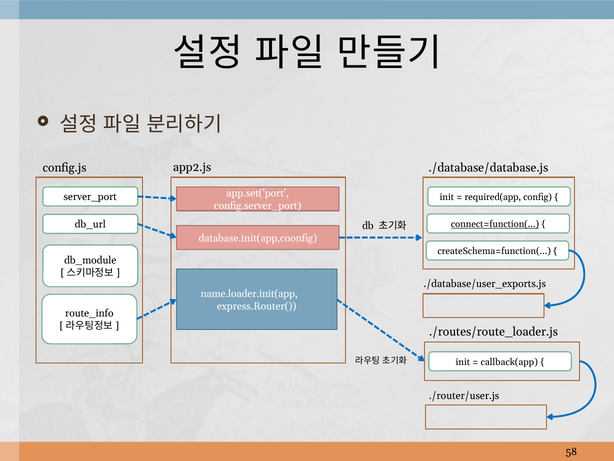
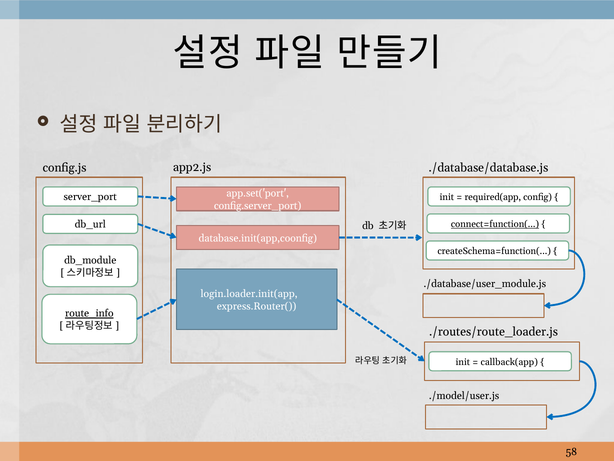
./database/user_exports.js: ./database/user_exports.js -> ./database/user_module.js (485, 284)
name.loader.init(app: name.loader.init(app -> login.loader.init(app (249, 294)
route_info underline: none -> present (89, 313)
./router/user.js: ./router/user.js -> ./model/user.js (464, 396)
